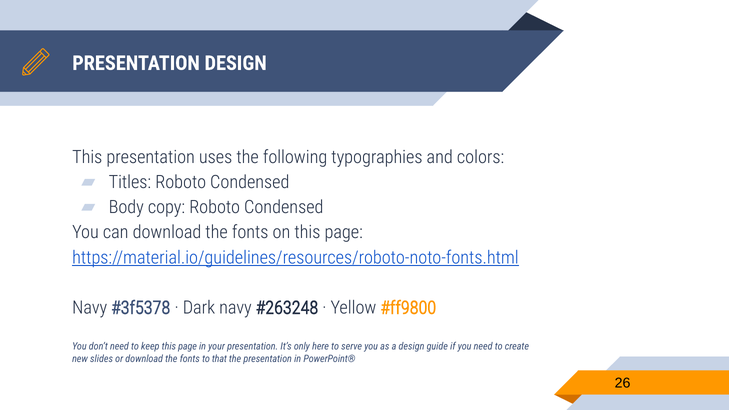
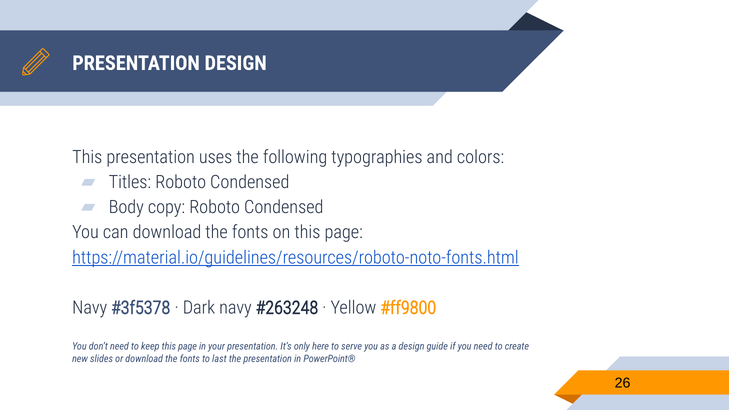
that: that -> last (219, 359)
